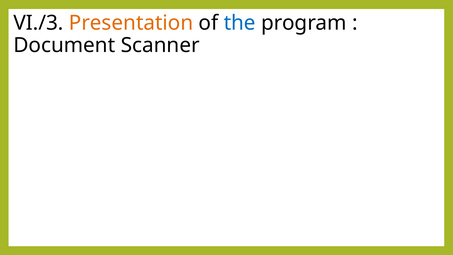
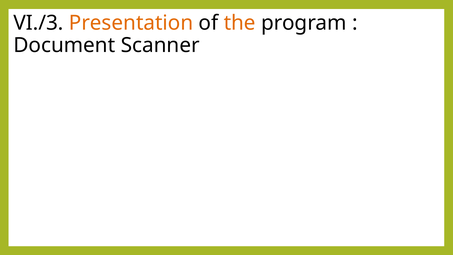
the colour: blue -> orange (240, 23)
